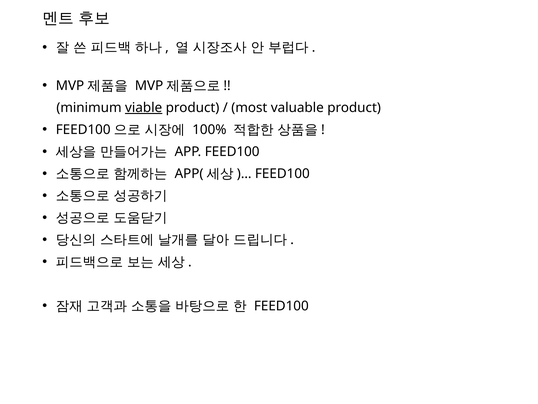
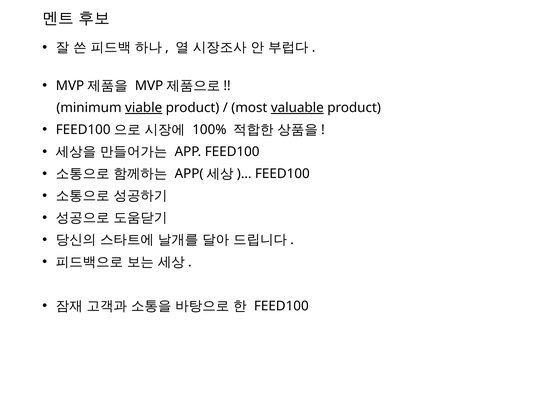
valuable underline: none -> present (297, 108)
